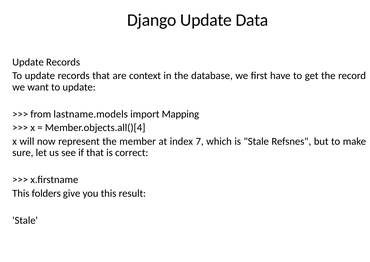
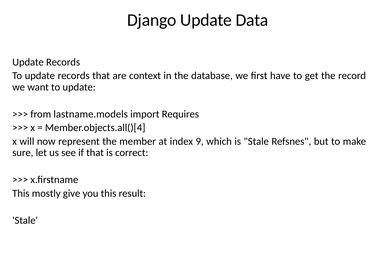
Mapping: Mapping -> Requires (180, 114)
7: 7 -> 9 (200, 141)
folders: folders -> mostly (46, 193)
